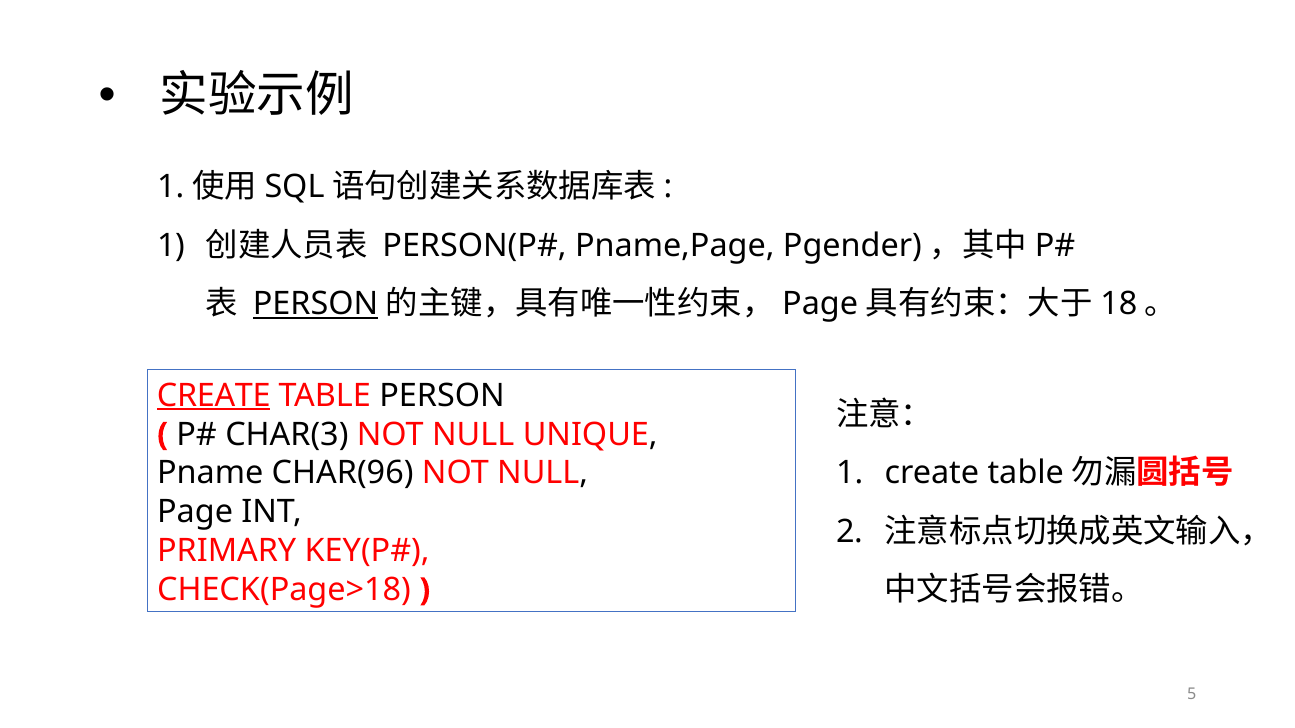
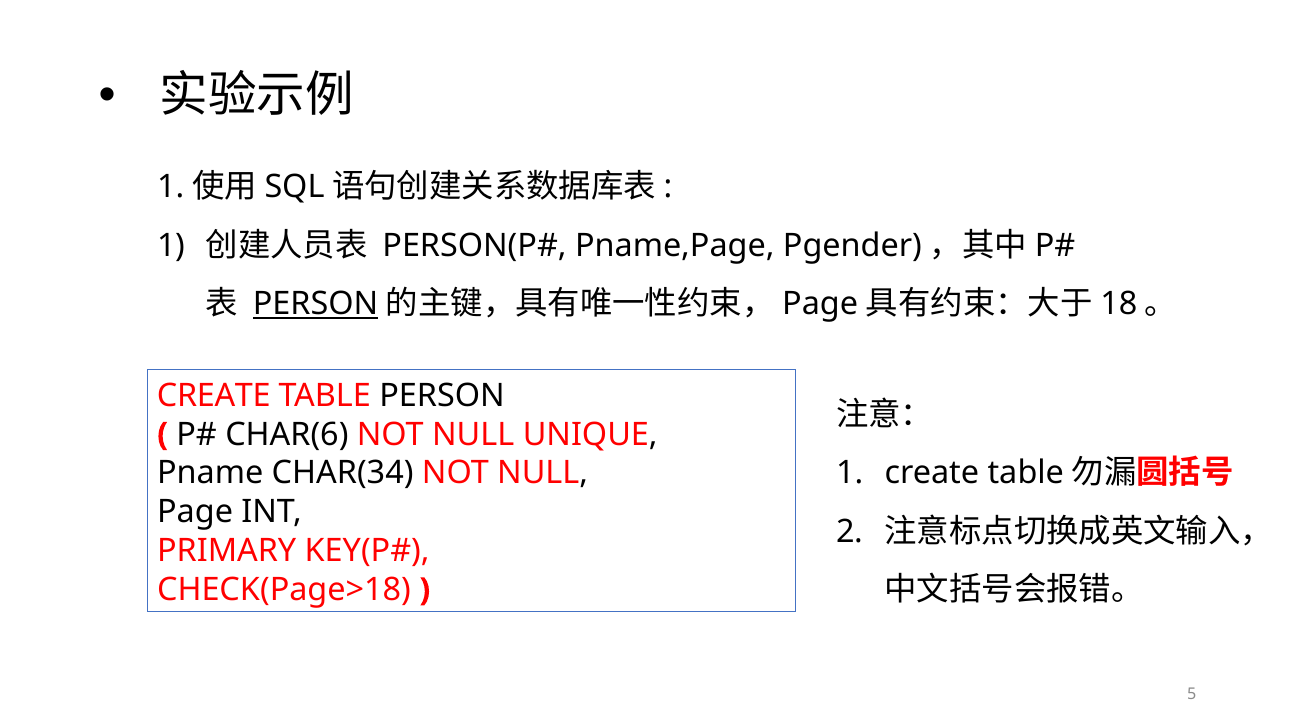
CREATE underline: present -> none (214, 396)
CHAR(3: CHAR(3 -> CHAR(6 (287, 435)
CHAR(96: CHAR(96 -> CHAR(34 (343, 473)
